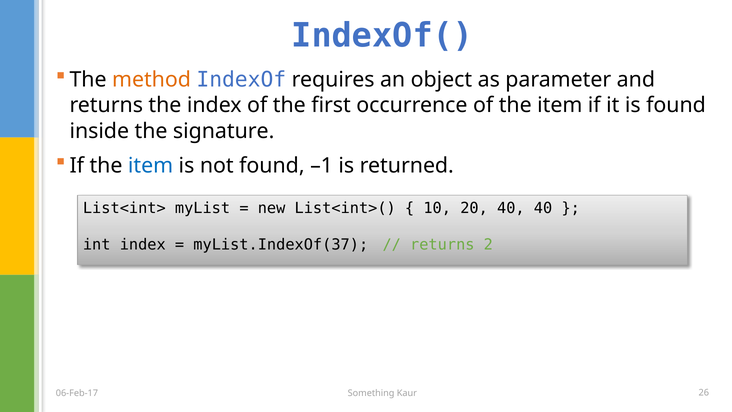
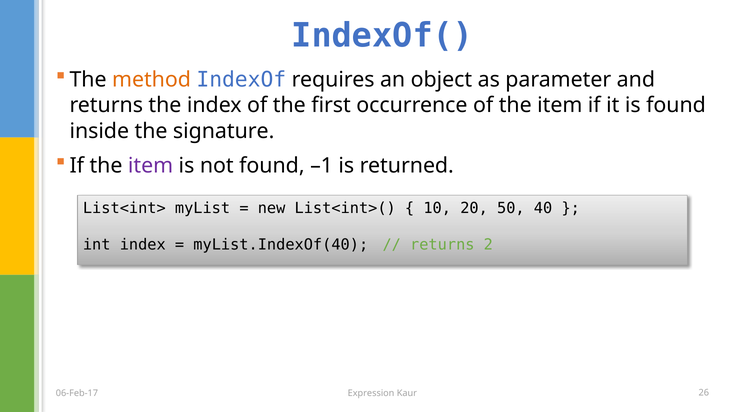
item colour: blue -> purple (151, 166)
20 40: 40 -> 50 (511, 208)
myList.IndexOf(37: myList.IndexOf(37 -> myList.IndexOf(40 (281, 245)
Something: Something -> Expression (371, 393)
